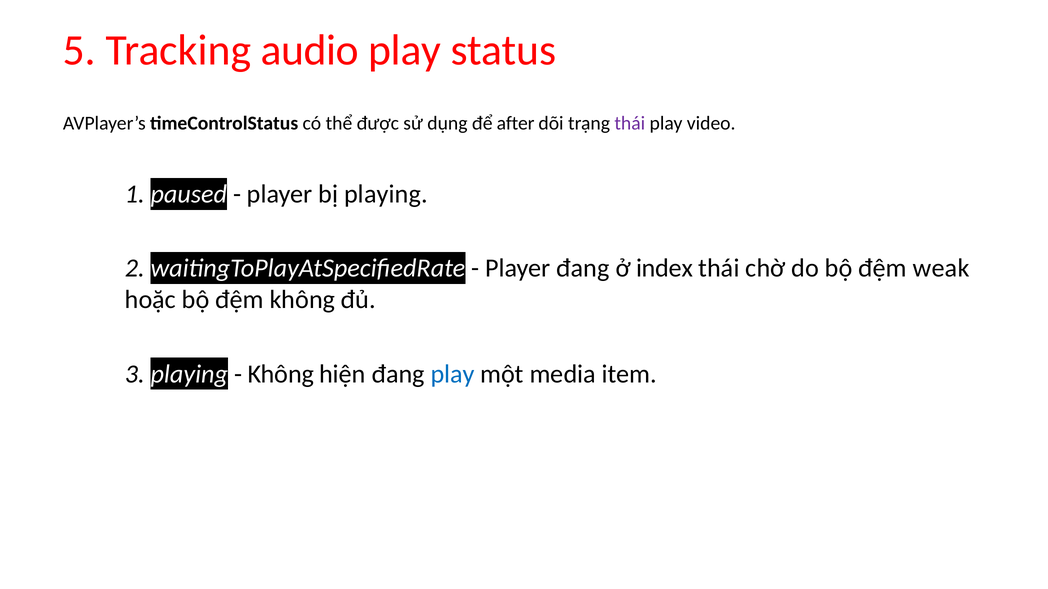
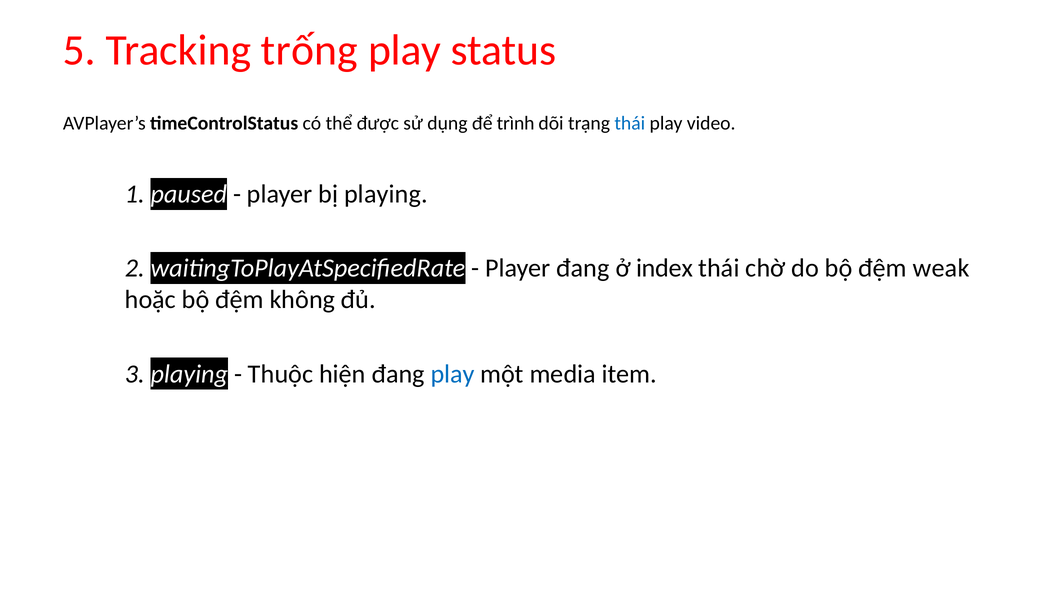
audio: audio -> trống (309, 50)
after: after -> trình (516, 123)
thái colour: purple -> blue (630, 123)
Không: Không -> Thuộc (281, 374)
